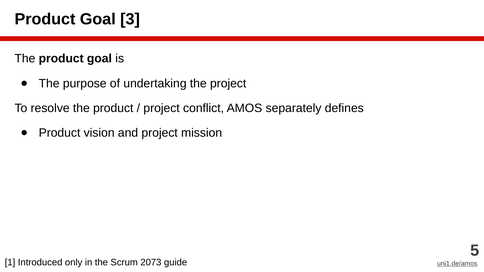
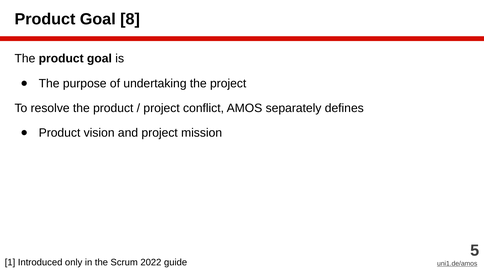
3: 3 -> 8 (130, 19)
2073: 2073 -> 2022 (151, 263)
